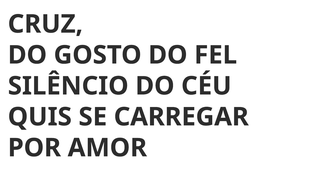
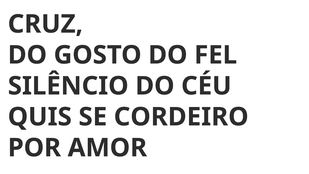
CARREGAR: CARREGAR -> CORDEIRO (181, 117)
